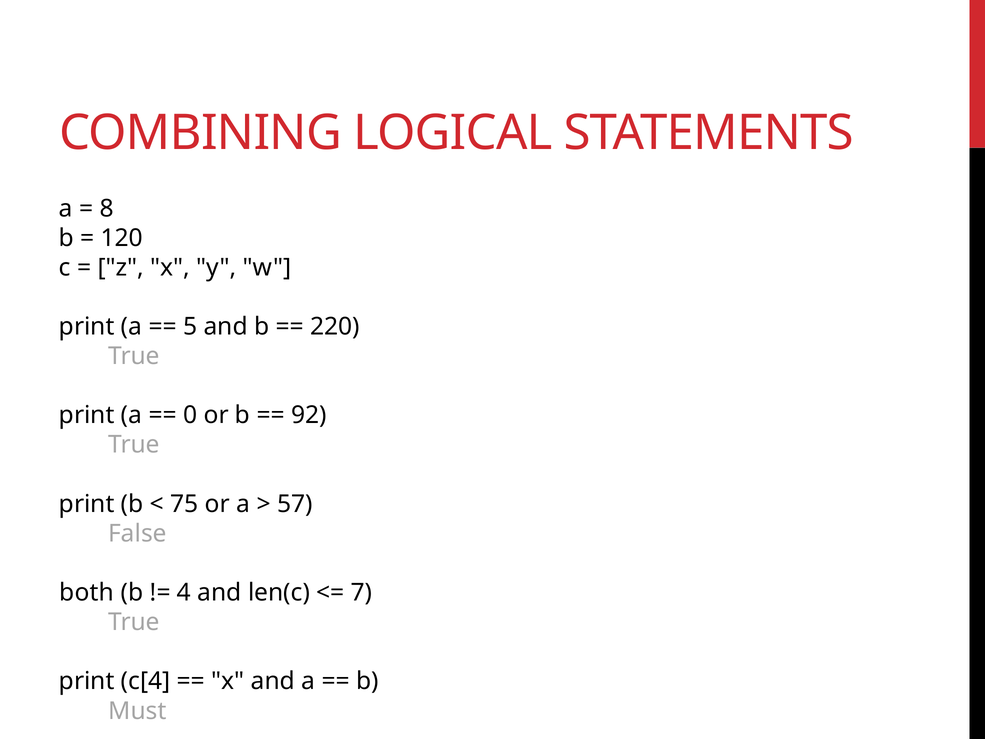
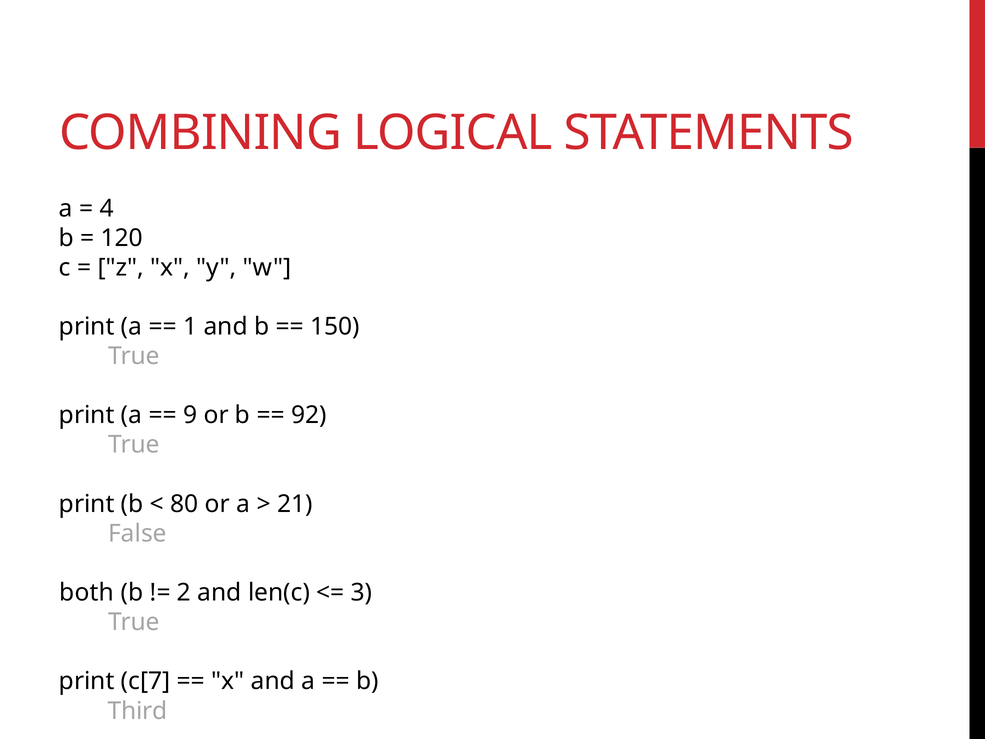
8: 8 -> 4 (107, 208)
5: 5 -> 1 (190, 327)
220: 220 -> 150 (335, 327)
0: 0 -> 9 (190, 415)
75: 75 -> 80 (184, 504)
57: 57 -> 21 (295, 504)
4: 4 -> 2 (184, 592)
7: 7 -> 3 (362, 592)
c[4: c[4 -> c[7 (146, 681)
Must: Must -> Third (138, 711)
